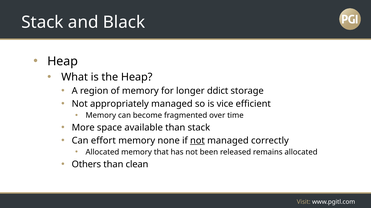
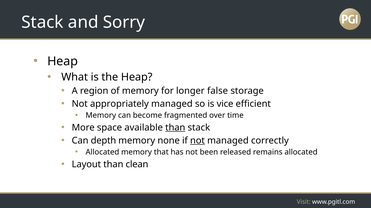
Black: Black -> Sorry (124, 22)
ddict: ddict -> false (218, 91)
than underline: none -> present (175, 128)
effort: effort -> depth (103, 141)
Others: Others -> Layout (86, 165)
